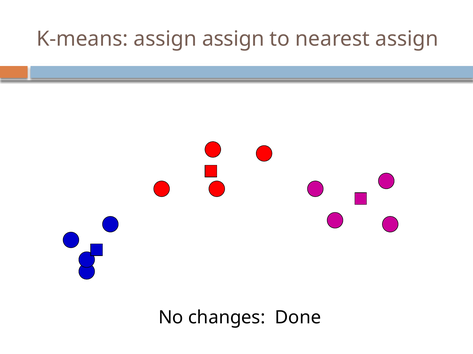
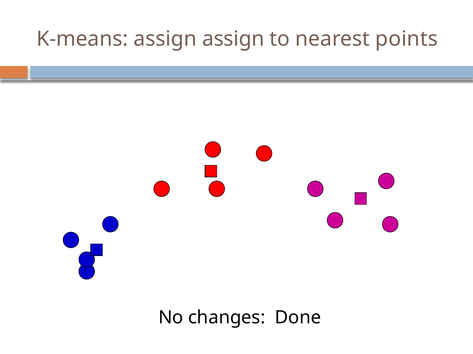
nearest assign: assign -> points (407, 39)
